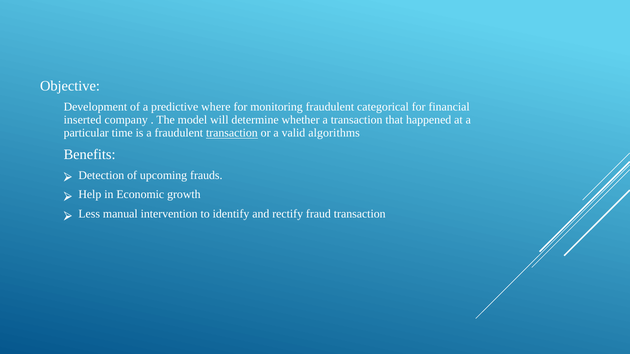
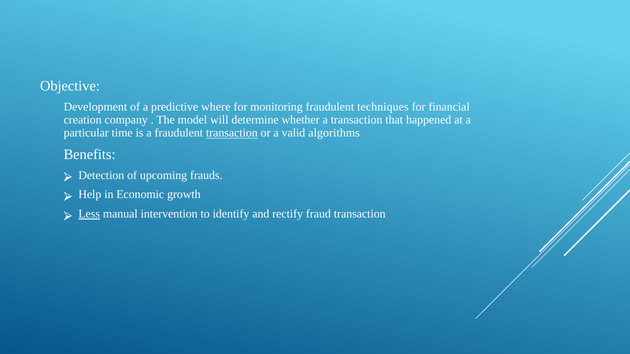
categorical: categorical -> techniques (383, 107)
inserted: inserted -> creation (83, 120)
Less underline: none -> present (89, 214)
